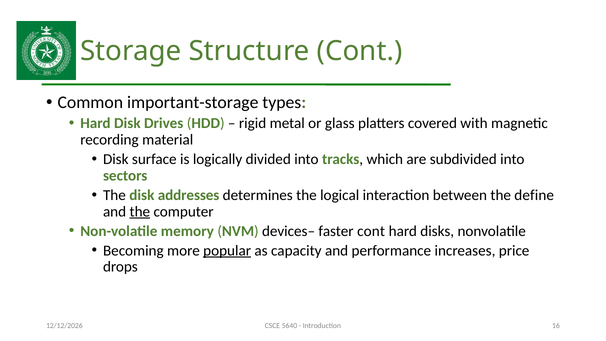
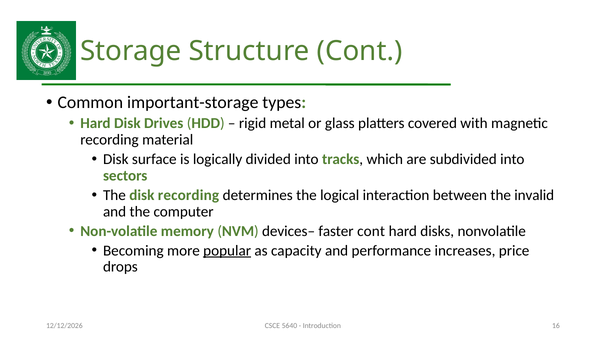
disk addresses: addresses -> recording (188, 195)
define: define -> invalid (534, 195)
the underline: present -> none (140, 211)
